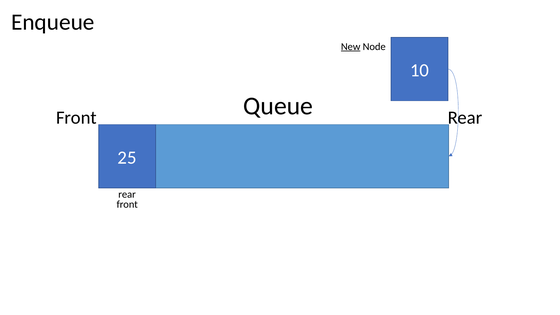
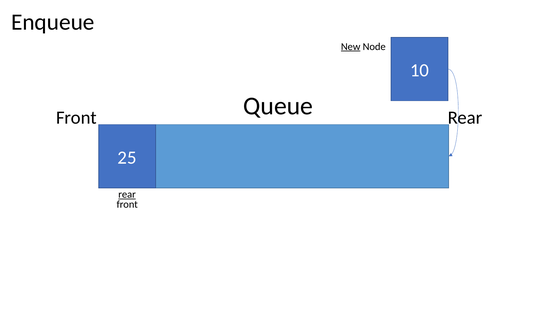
rear underline: none -> present (127, 194)
